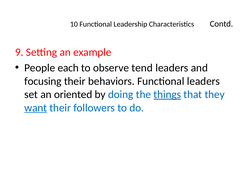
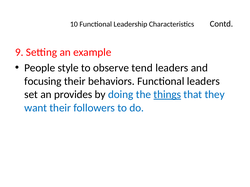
each: each -> style (68, 68)
oriented: oriented -> provides (73, 95)
want underline: present -> none (36, 108)
